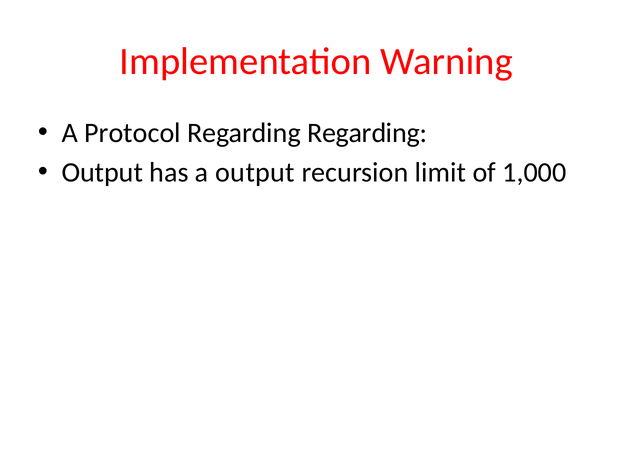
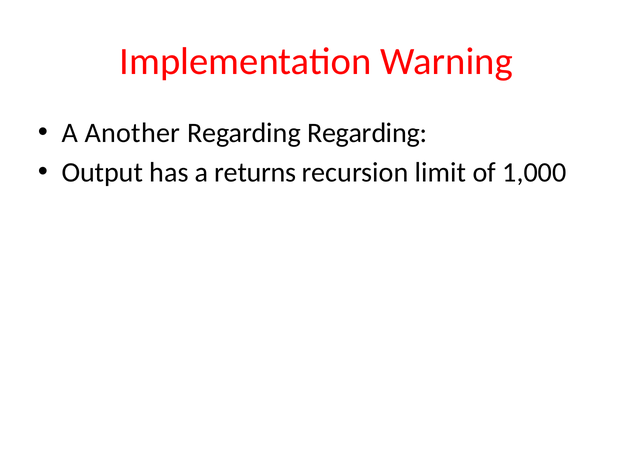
Protocol: Protocol -> Another (132, 133)
a output: output -> returns (255, 172)
